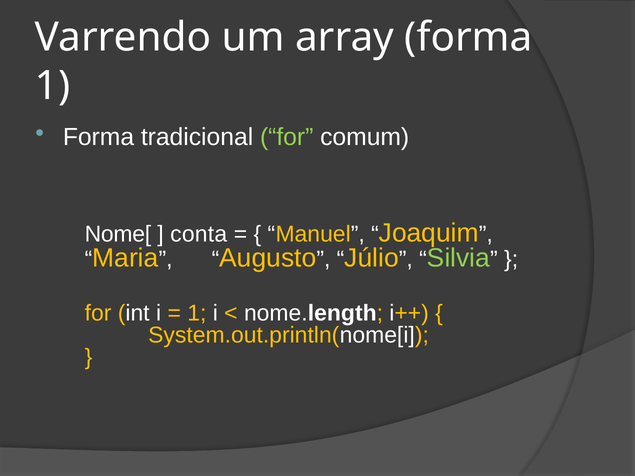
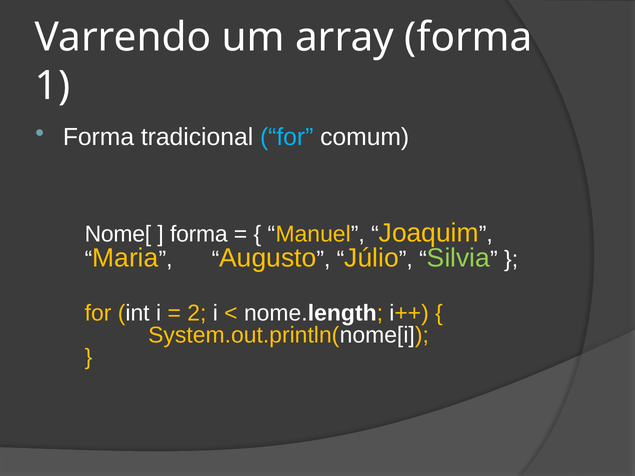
for colour: light green -> light blue (287, 137)
conta: conta -> forma (199, 234)
1: 1 -> 2 (197, 313)
